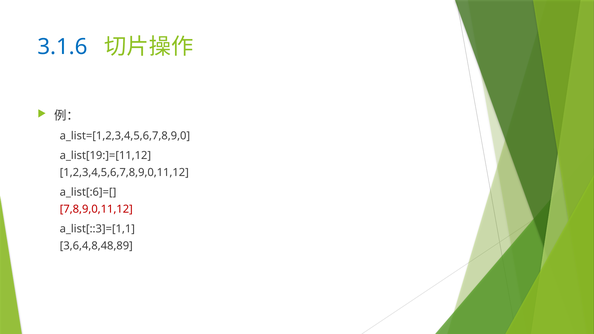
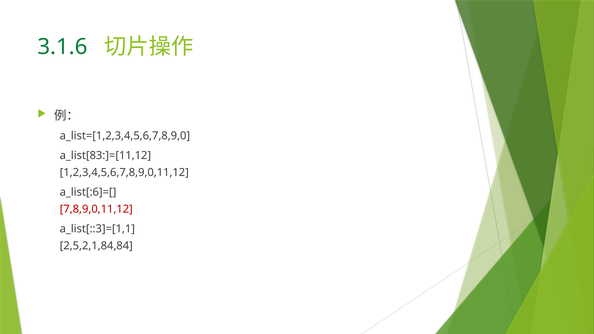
3.1.6 colour: blue -> green (63, 47)
a_list[19:]=[11,12: a_list[19:]=[11,12 -> a_list[83:]=[11,12 (105, 156)
3,6,4,8,48,89: 3,6,4,8,48,89 -> 2,5,2,1,84,84 (96, 246)
